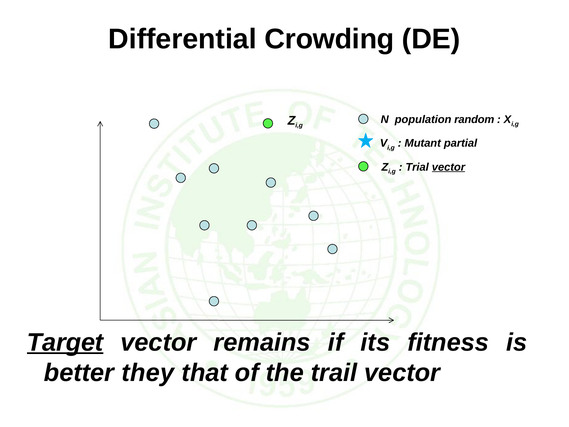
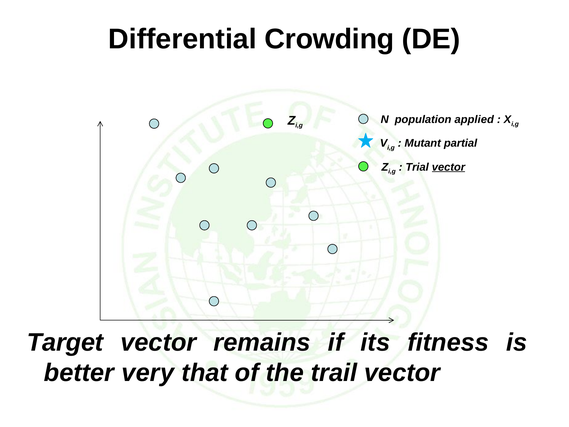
random: random -> applied (474, 120)
Target underline: present -> none (65, 342)
they: they -> very (148, 373)
